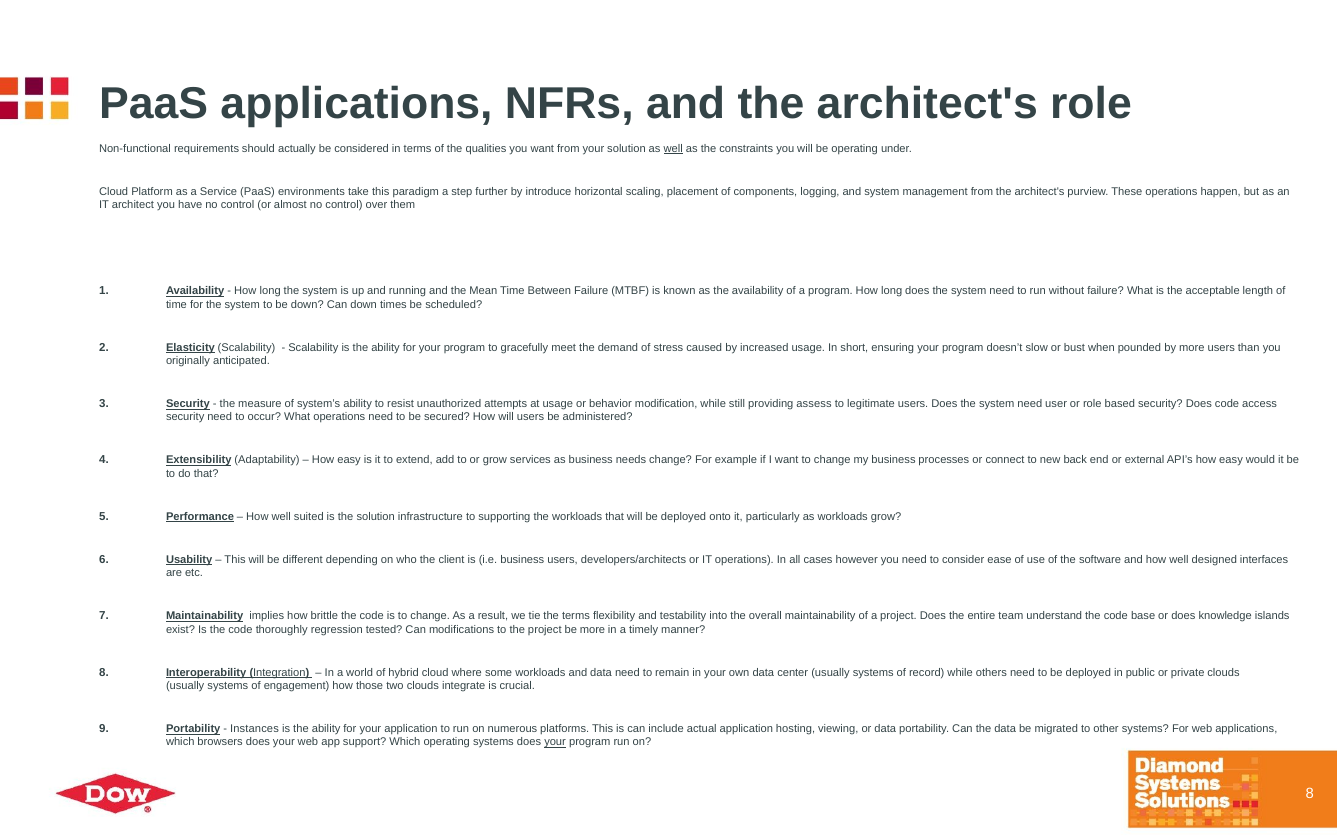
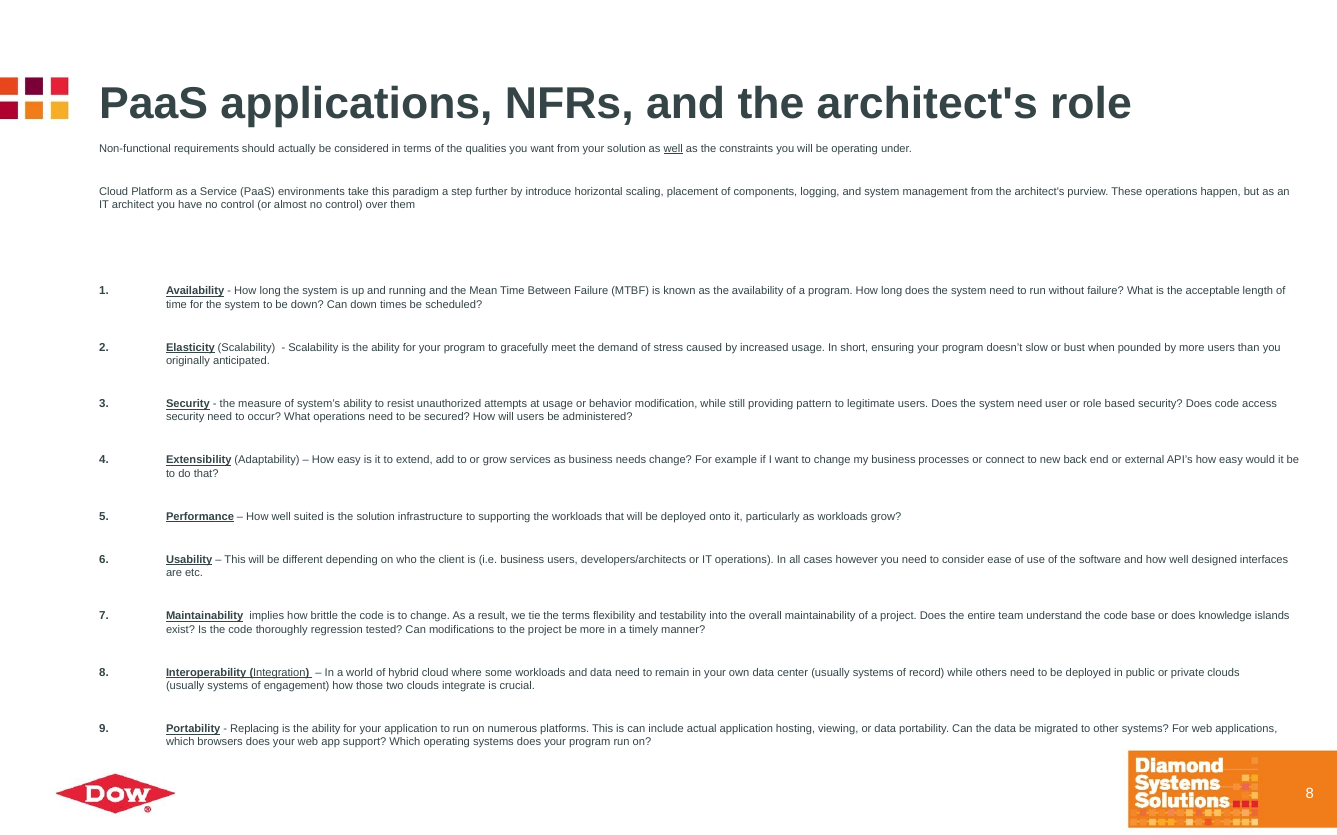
assess: assess -> pattern (814, 404)
Instances: Instances -> Replacing (255, 729)
your underline: present -> none (555, 743)
